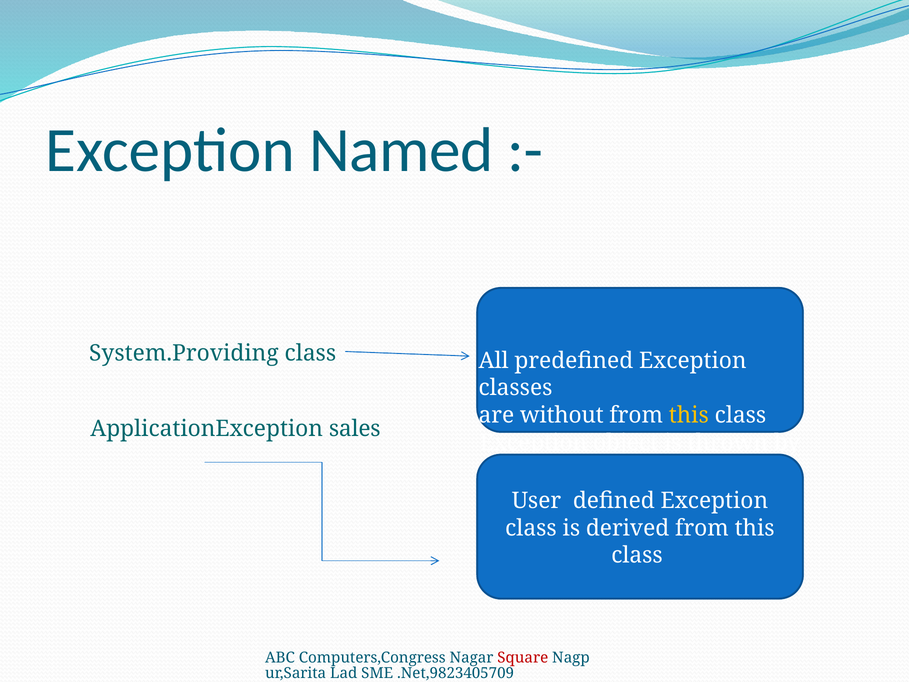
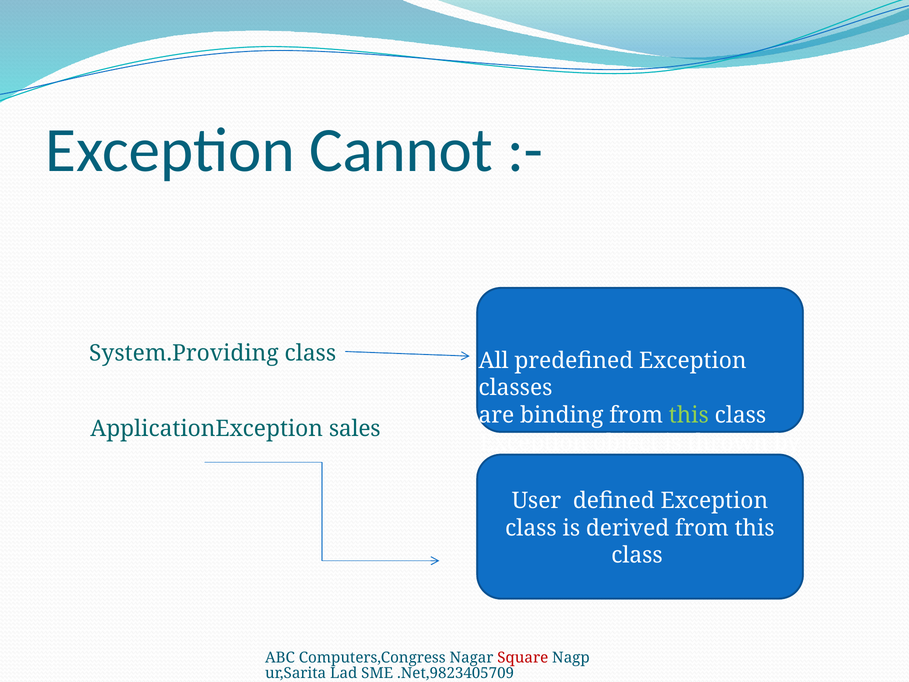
Named: Named -> Cannot (401, 150)
without: without -> binding (562, 415)
this colour: yellow -> light green (689, 415)
